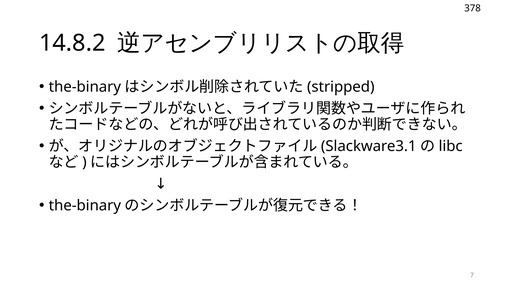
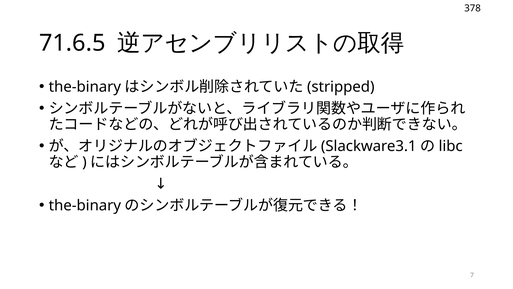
14.8.2: 14.8.2 -> 71.6.5 (72, 43)
